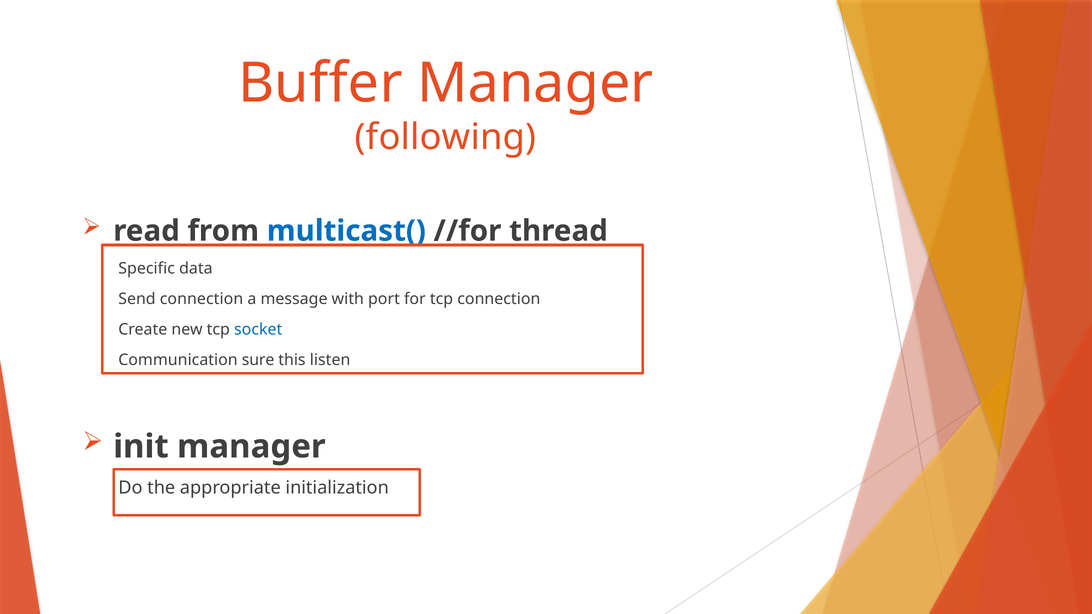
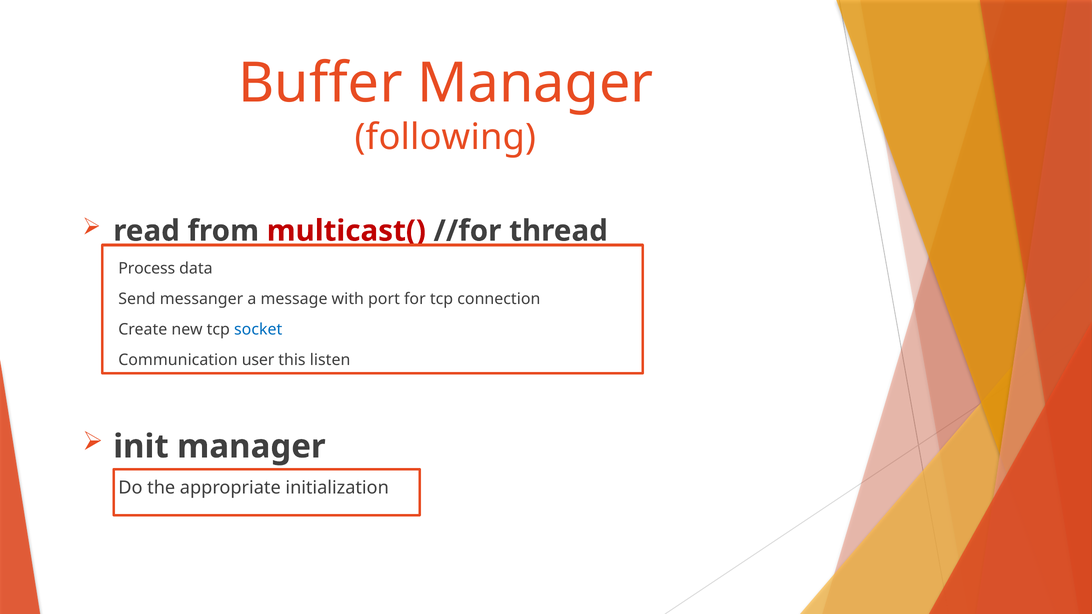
multicast( colour: blue -> red (346, 231)
Specific: Specific -> Process (147, 269)
Send connection: connection -> messanger (202, 299)
sure: sure -> user (258, 360)
